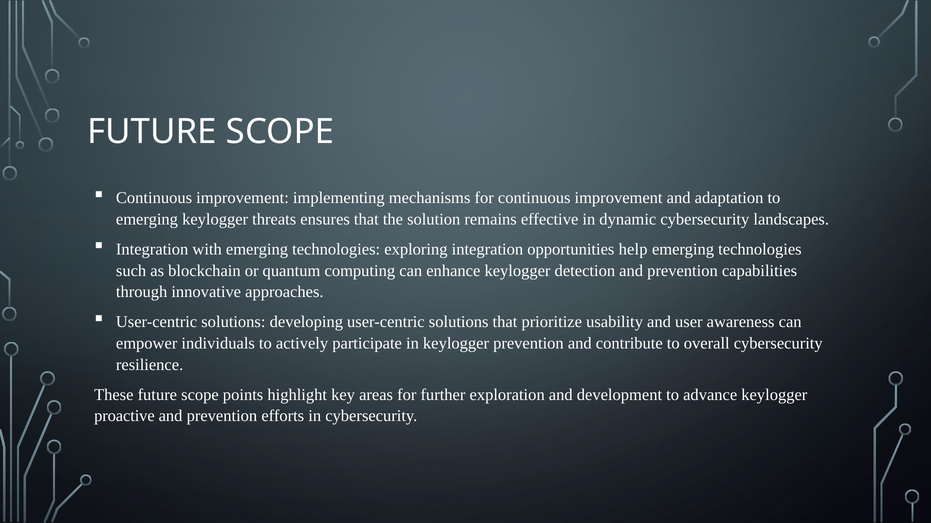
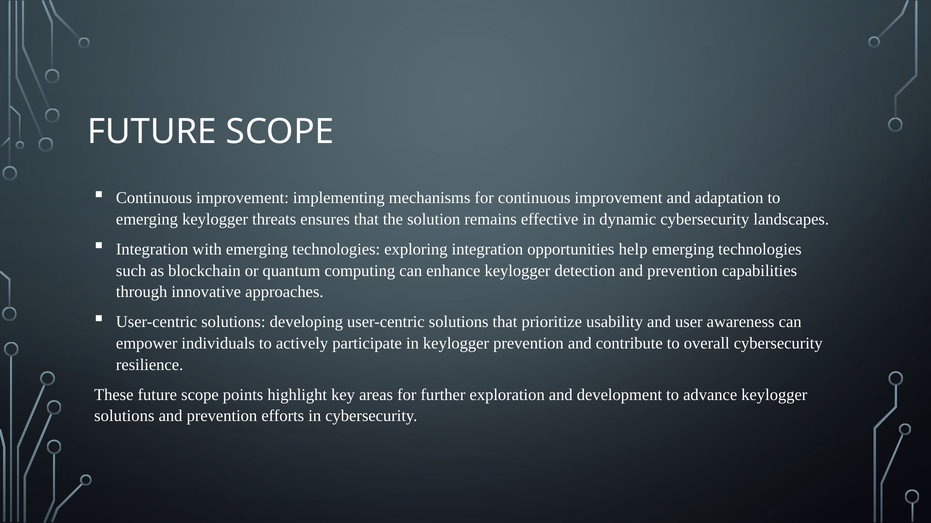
proactive: proactive -> solutions (124, 417)
